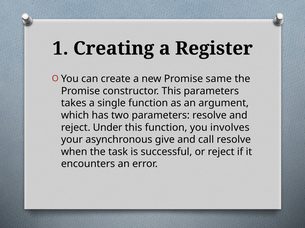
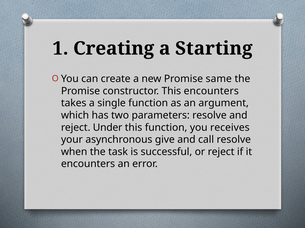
Register: Register -> Starting (214, 49)
This parameters: parameters -> encounters (211, 91)
involves: involves -> receives (230, 128)
